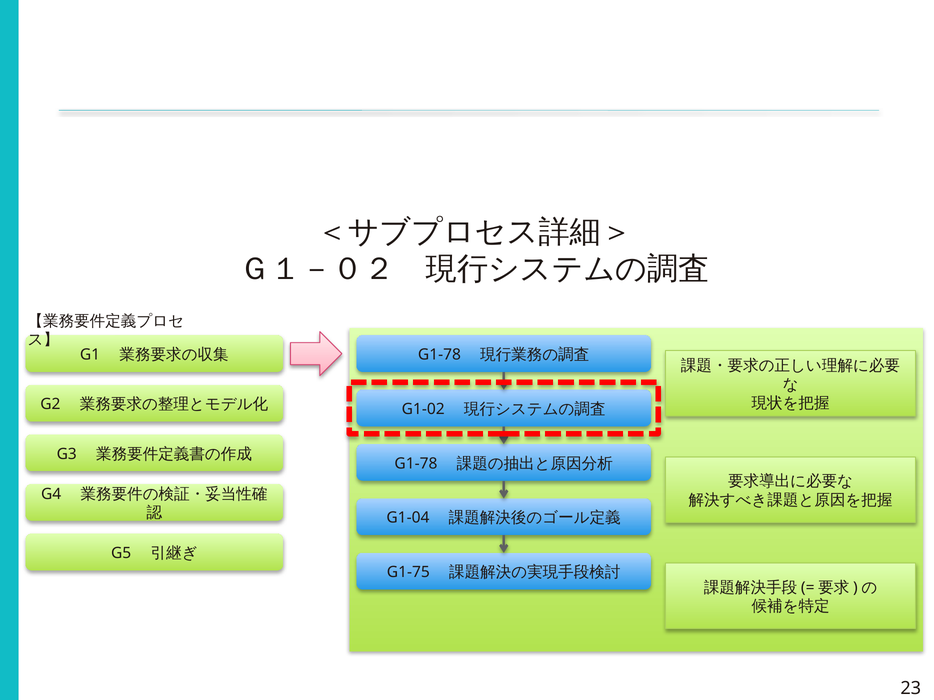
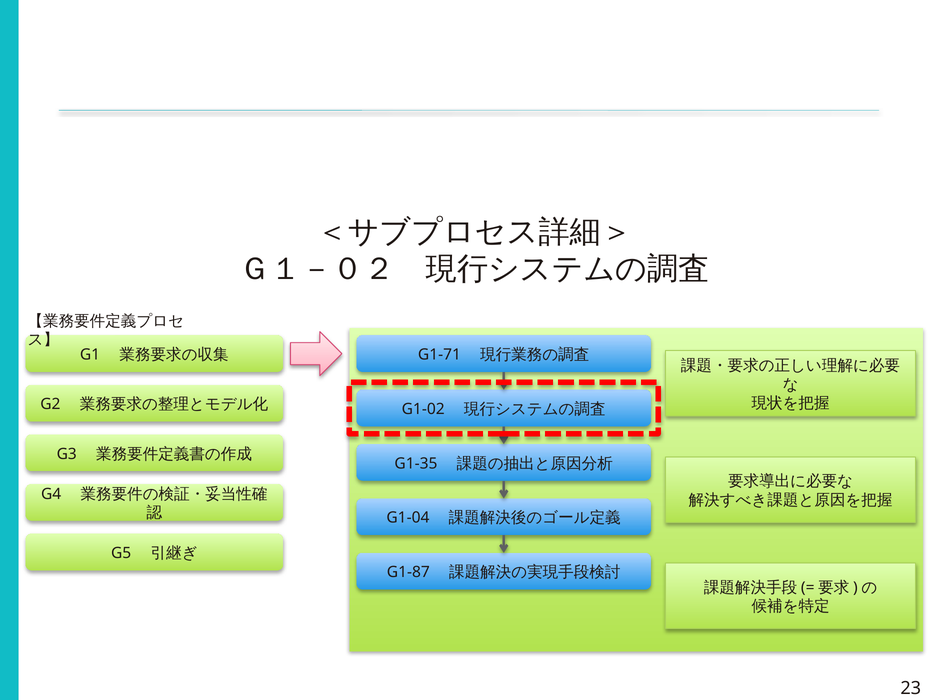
G1-78: G1-78 -> G1-71 (439, 355)
G1-78: G1-78 -> G1-35 (416, 464)
G1-75: G1-75 -> G1-87 (408, 573)
